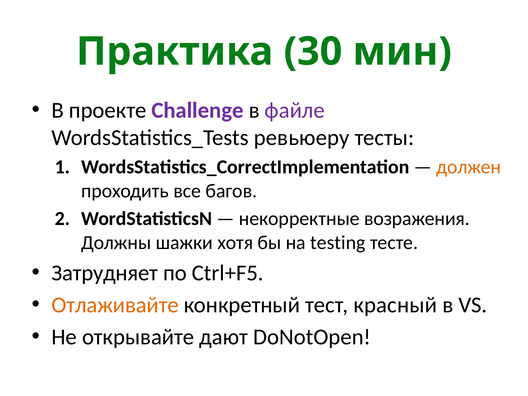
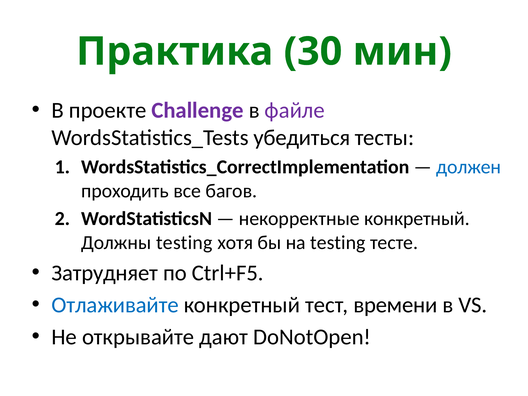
ревьюеру: ревьюеру -> убедиться (302, 138)
должен colour: orange -> blue (469, 167)
некорректные возражения: возражения -> конкретный (417, 219)
Должны шажки: шажки -> testing (184, 242)
Отлаживайте colour: orange -> blue (115, 305)
красный: красный -> времени (395, 305)
